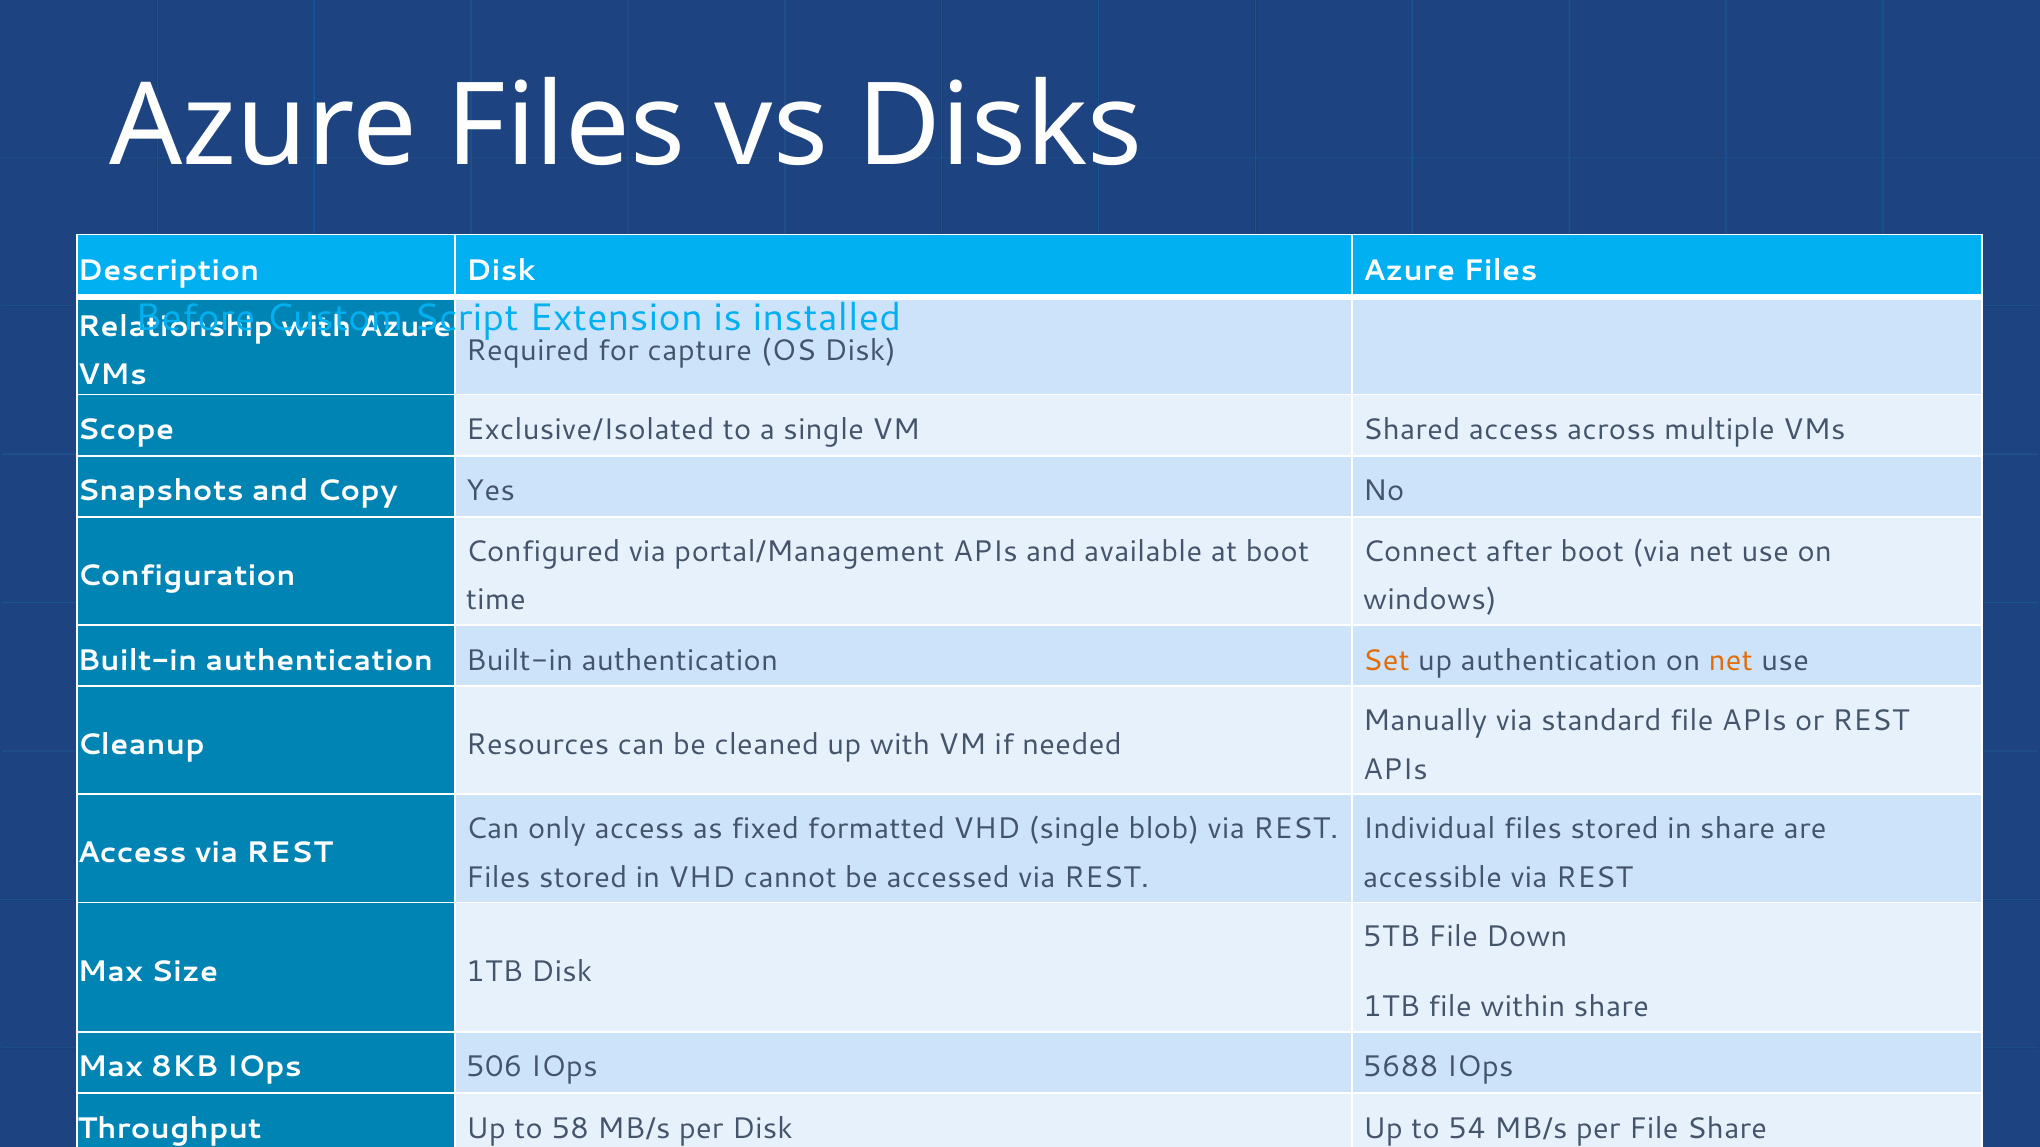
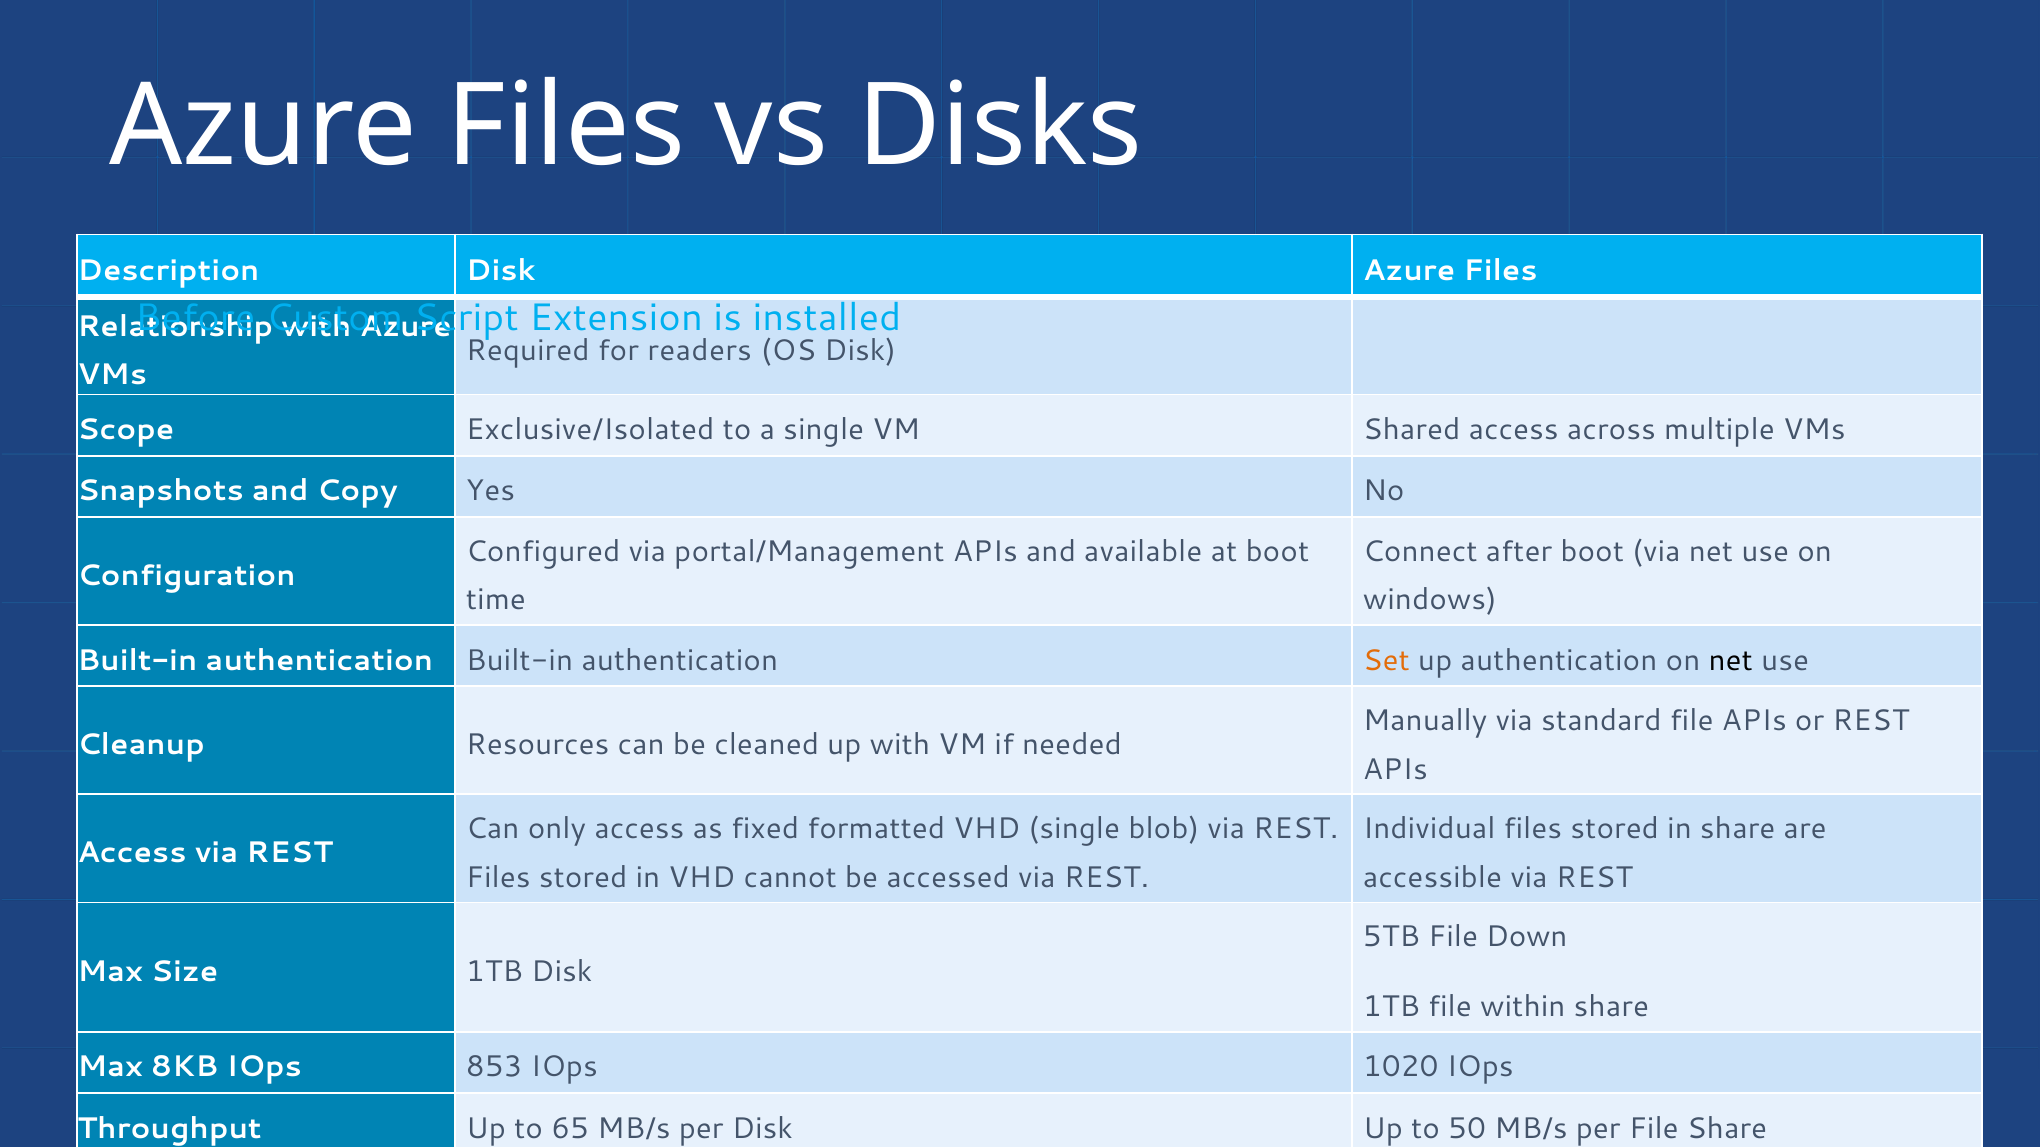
capture: capture -> readers (700, 351)
net colour: orange -> black (1731, 661)
506: 506 -> 853 (494, 1068)
5688: 5688 -> 1020 (1401, 1068)
58: 58 -> 65 (570, 1129)
54: 54 -> 50 (1467, 1129)
